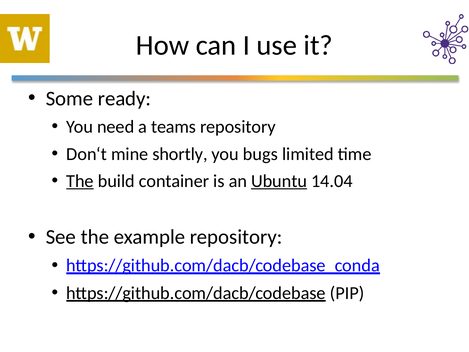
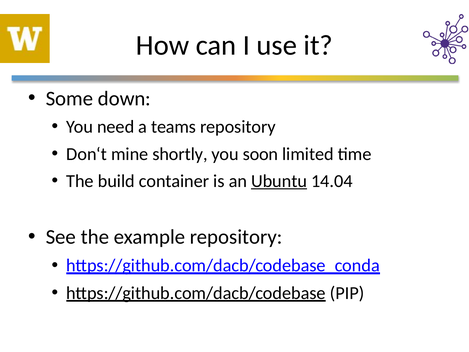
ready: ready -> down (124, 98)
bugs: bugs -> soon (261, 154)
The underline: present -> none (80, 181)
